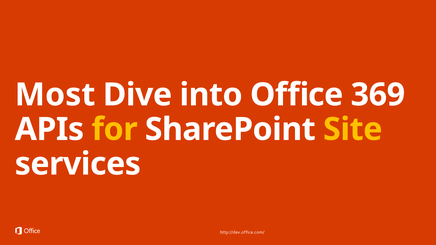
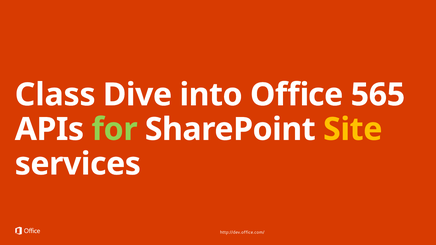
Most: Most -> Class (55, 95)
369: 369 -> 565 (378, 95)
for colour: yellow -> light green (115, 129)
